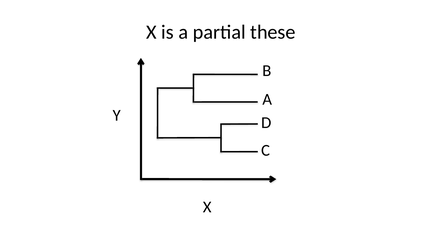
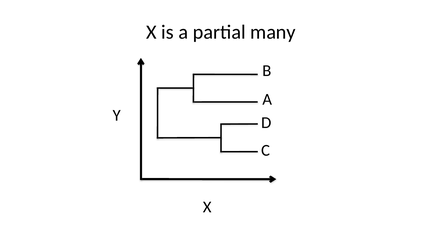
these: these -> many (273, 32)
